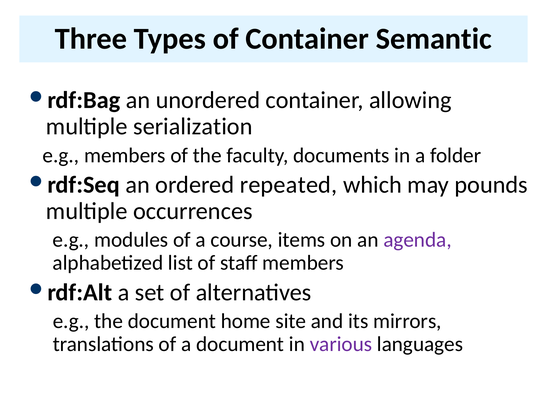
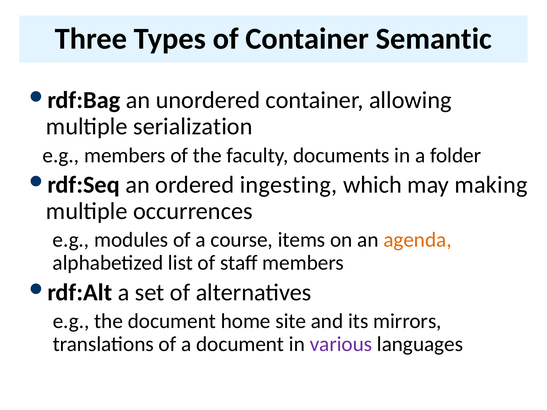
repeated: repeated -> ingesting (288, 185)
pounds: pounds -> making (491, 185)
agenda colour: purple -> orange (418, 240)
